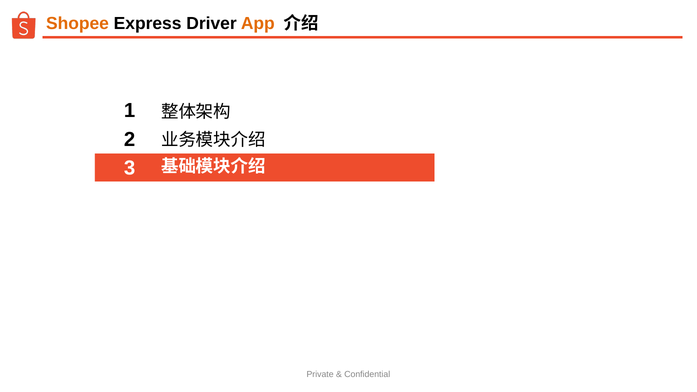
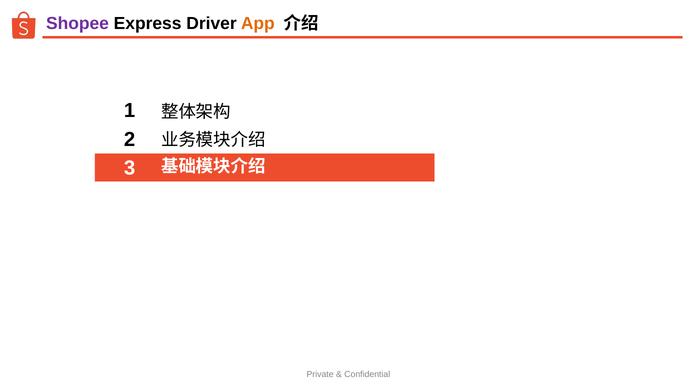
Shopee colour: orange -> purple (77, 23)
